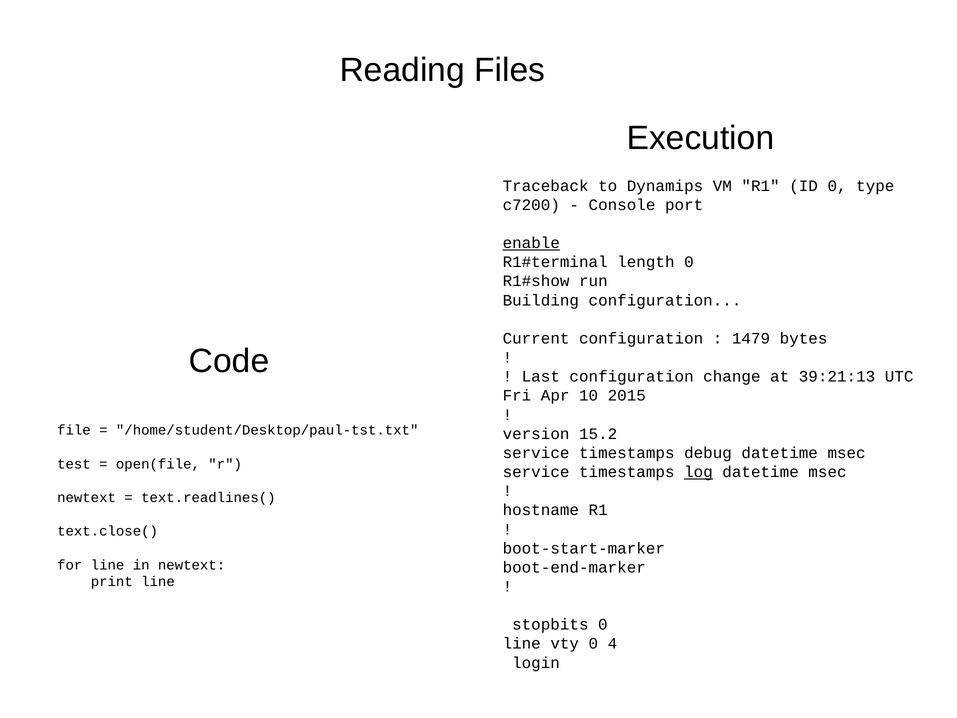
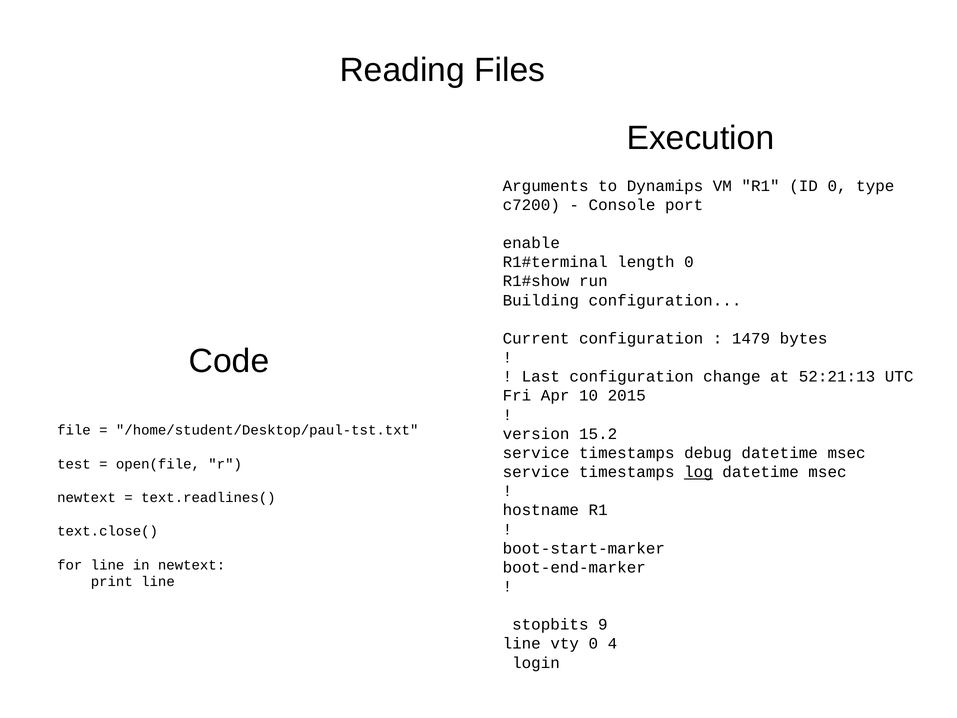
Traceback: Traceback -> Arguments (546, 186)
enable underline: present -> none (531, 243)
39:21:13: 39:21:13 -> 52:21:13 (837, 376)
stopbits 0: 0 -> 9 (603, 624)
